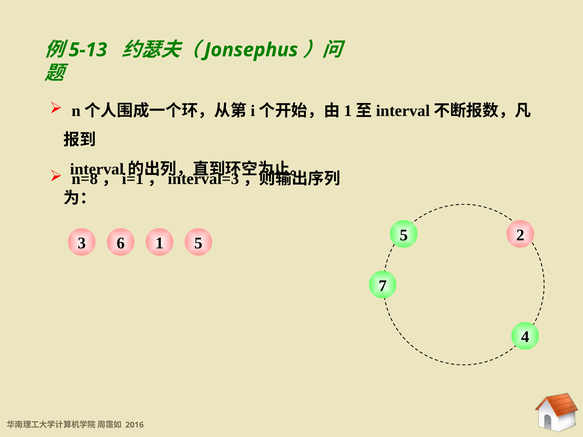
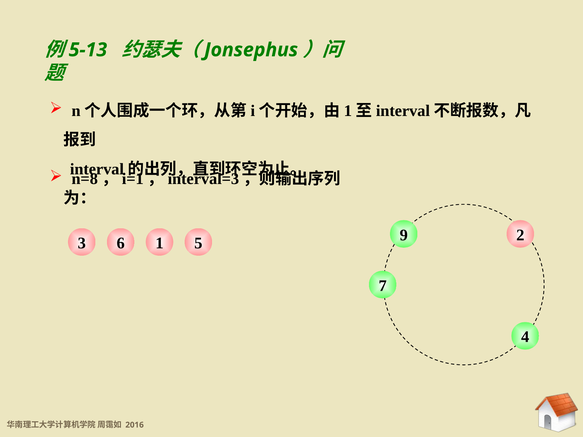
6 5: 5 -> 9 (404, 235)
